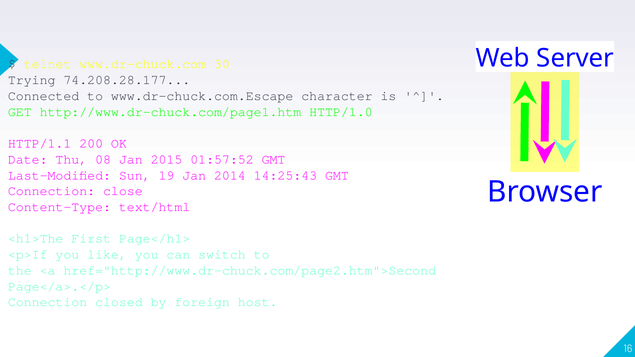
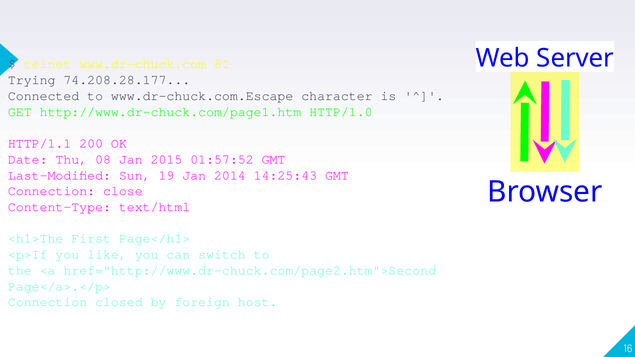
30: 30 -> 81 (222, 64)
